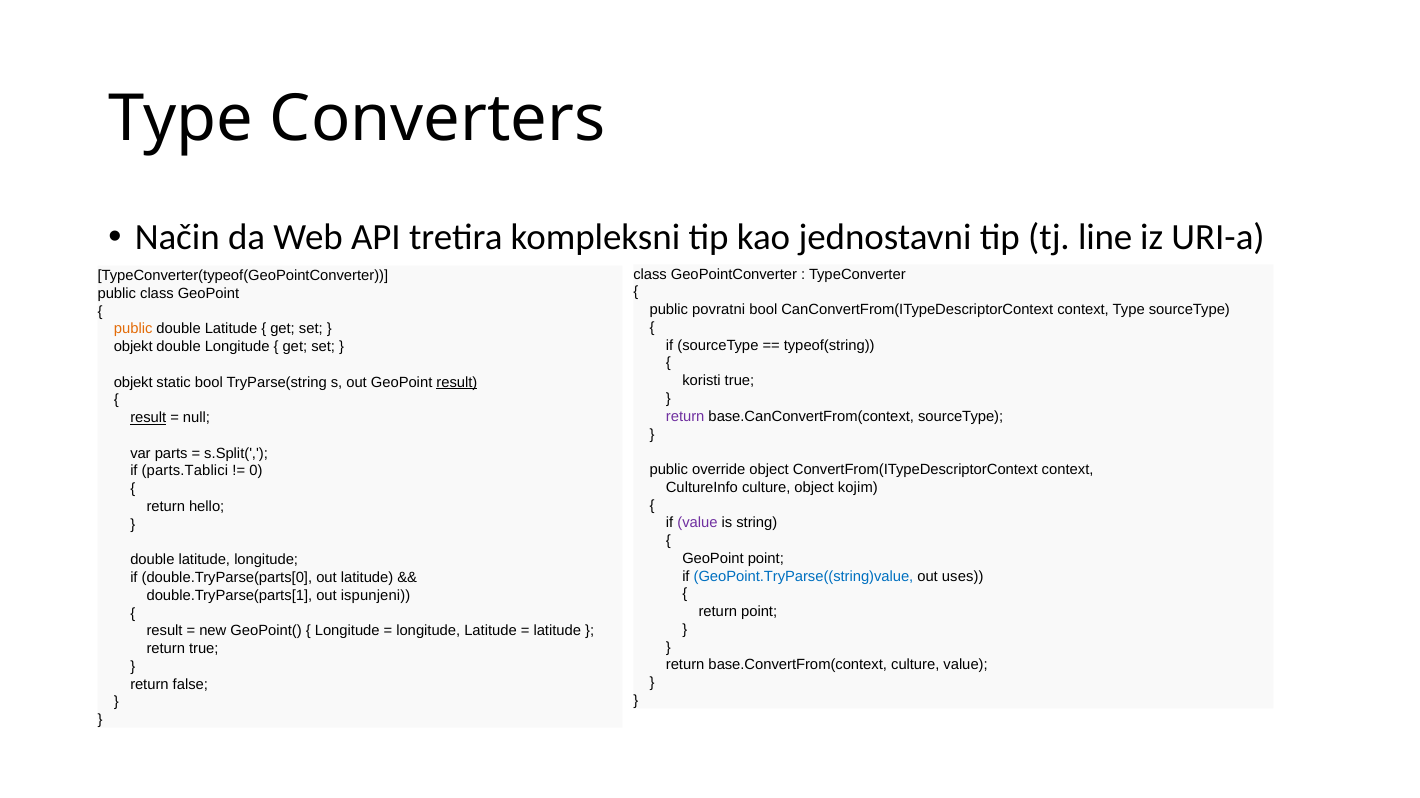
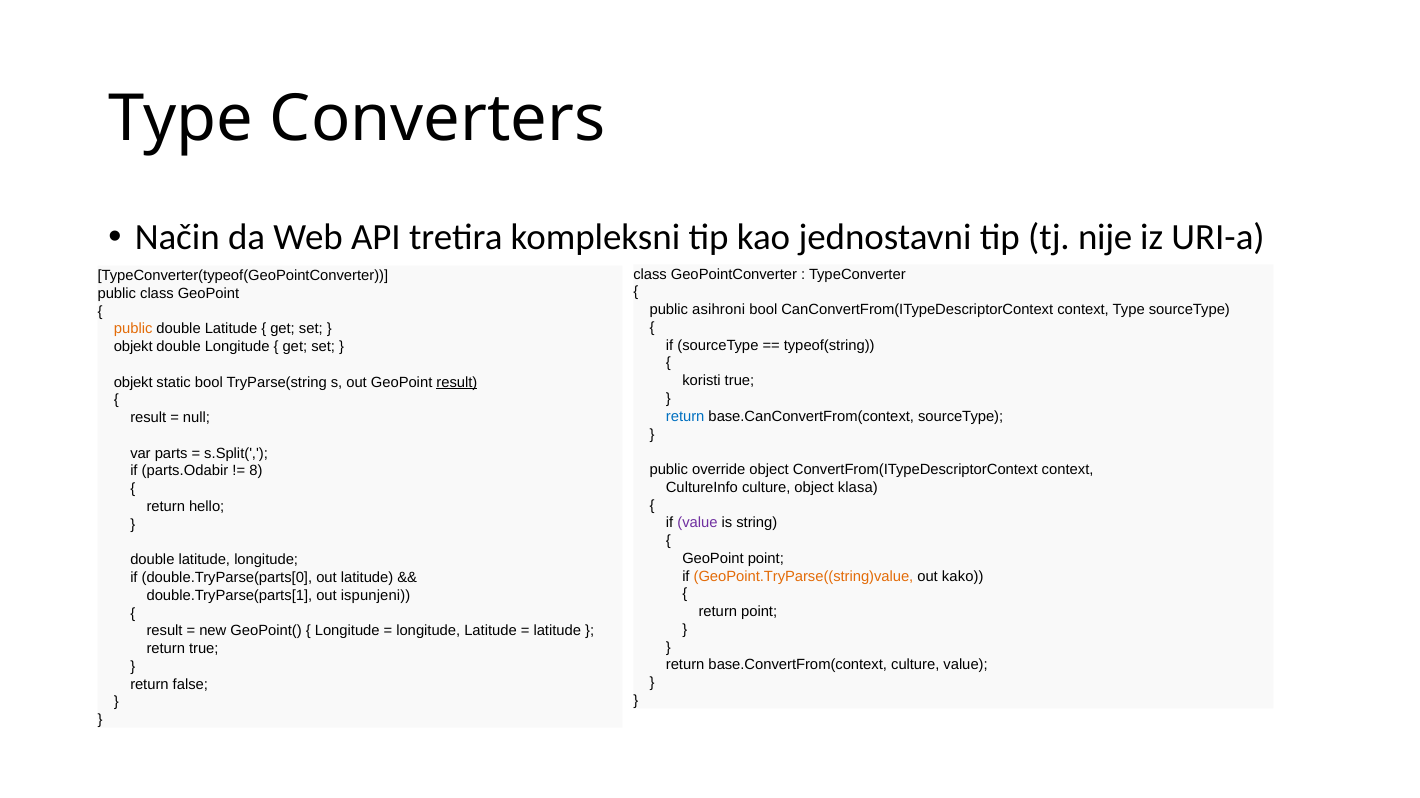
line: line -> nije (1105, 238)
povratni: povratni -> asihroni (719, 310)
return colour: purple -> blue (685, 417)
result underline: present -> none (148, 418)
parts.Tablici: parts.Tablici -> parts.Odabir (185, 472)
0: 0 -> 8 (256, 472)
kojim: kojim -> klasa (858, 488)
GeoPoint.TryParse((string)value colour: blue -> orange (803, 577)
uses: uses -> kako (963, 577)
